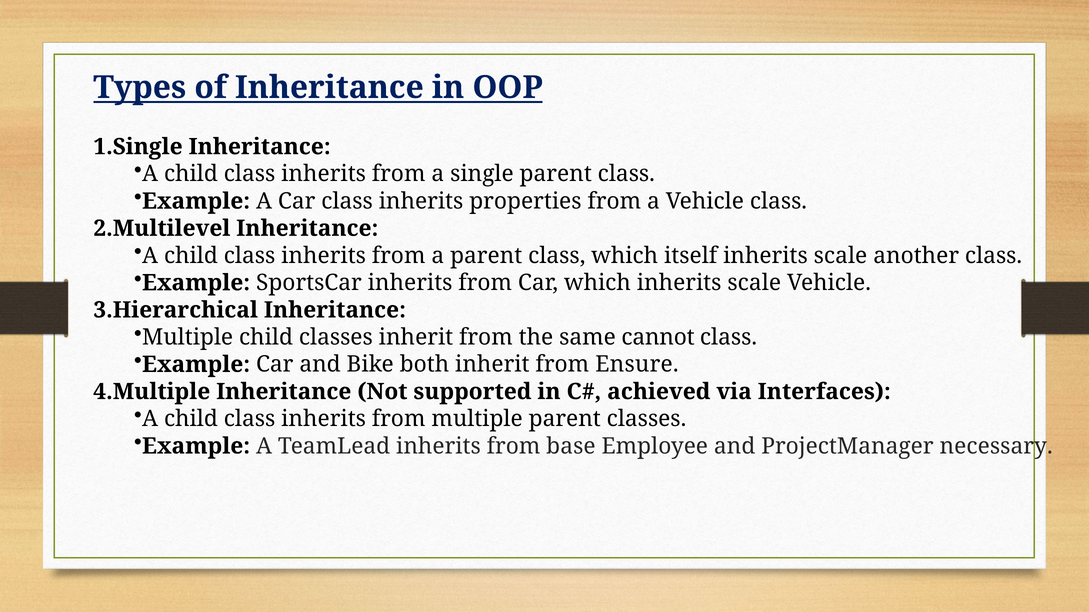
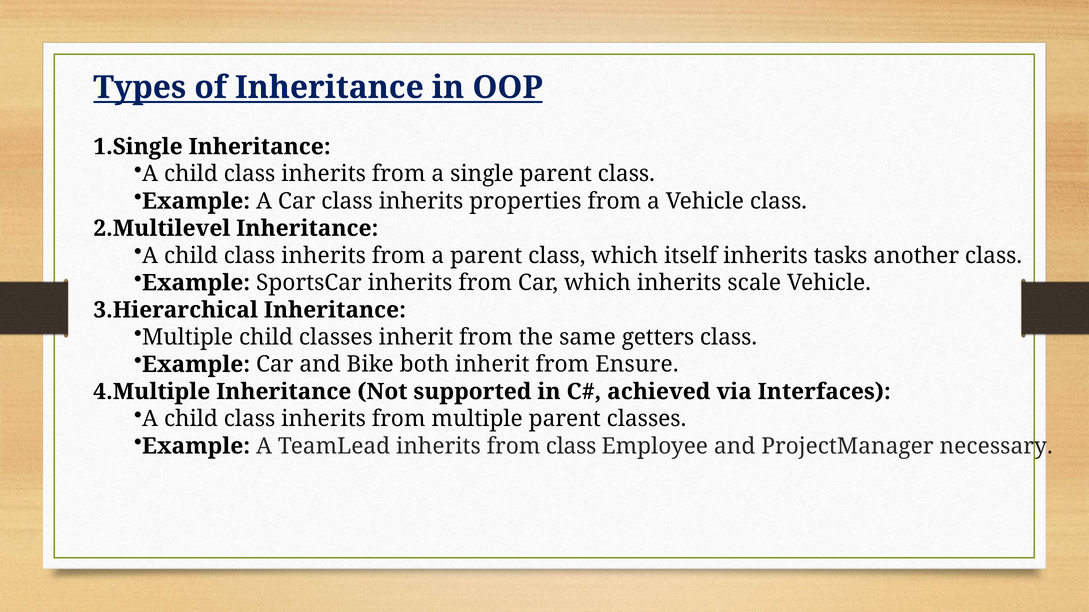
itself inherits scale: scale -> tasks (841, 256)
cannot: cannot -> getters (658, 338)
from base: base -> class (571, 446)
